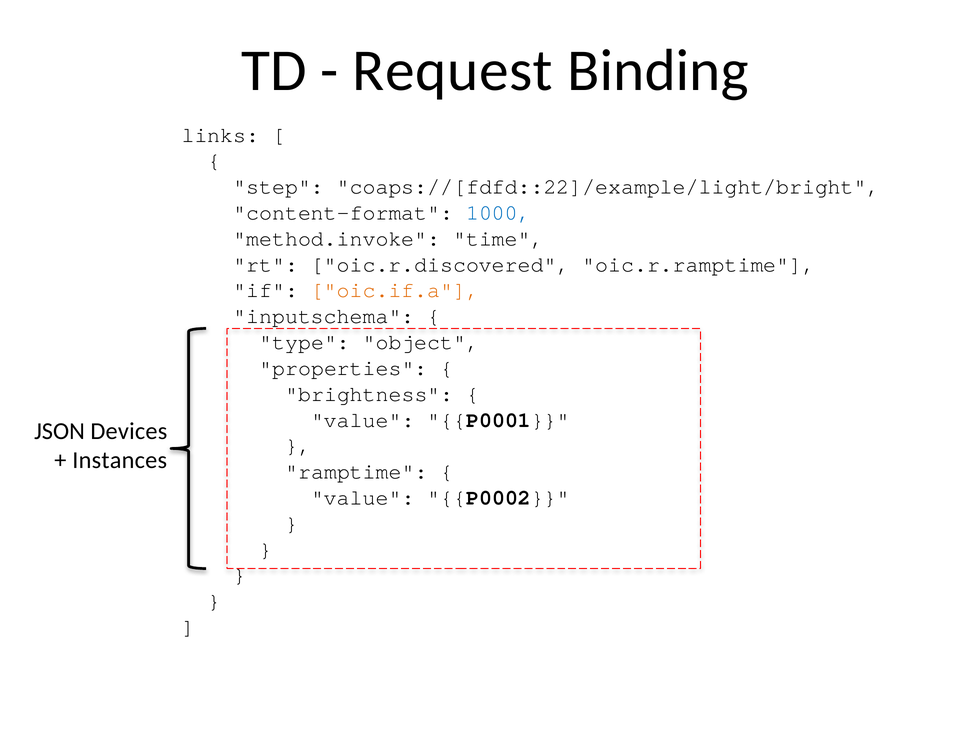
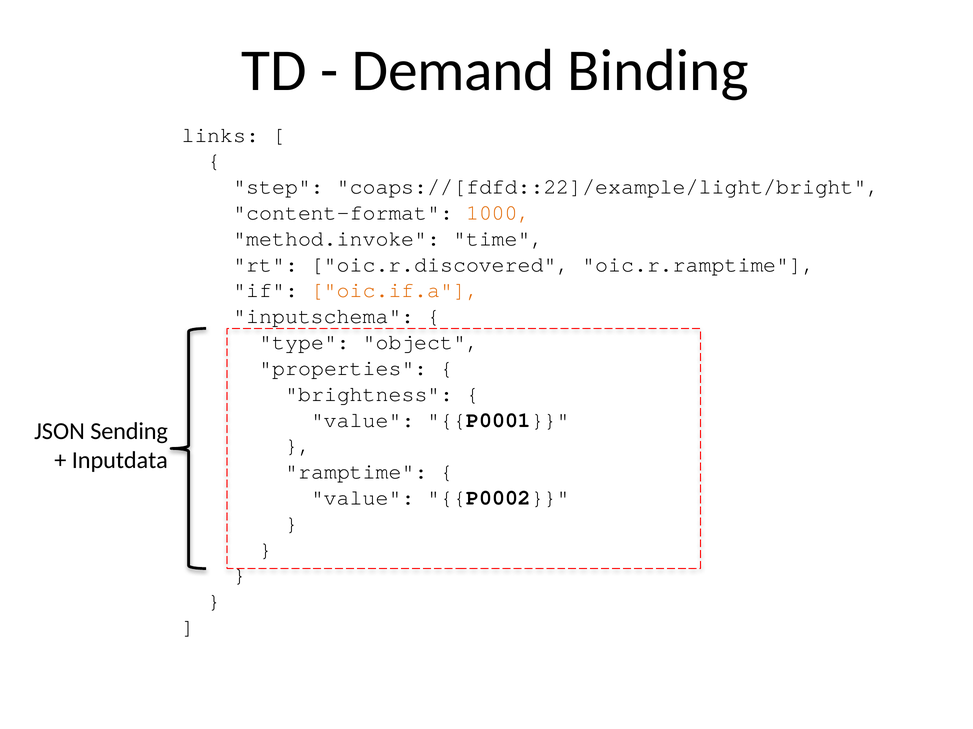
Request: Request -> Demand (453, 71)
1000 colour: blue -> orange (498, 213)
Devices: Devices -> Sending (129, 431)
Instances: Instances -> Inputdata (120, 461)
